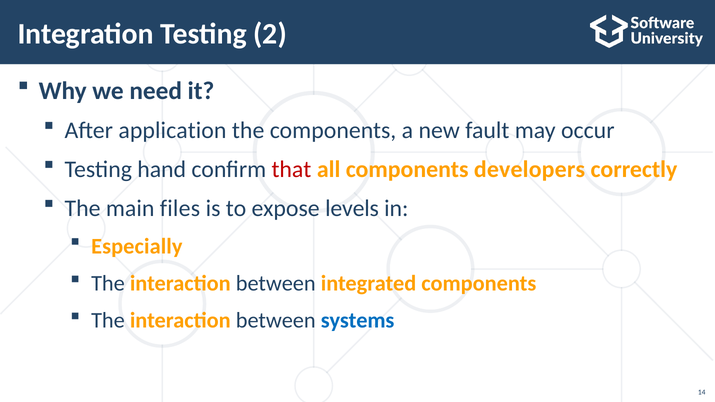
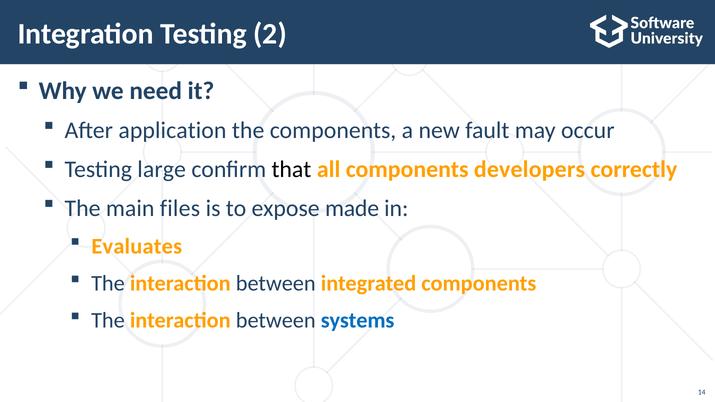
hand: hand -> large (162, 169)
that colour: red -> black (291, 169)
levels: levels -> made (352, 208)
Especially: Especially -> Evaluates (137, 246)
